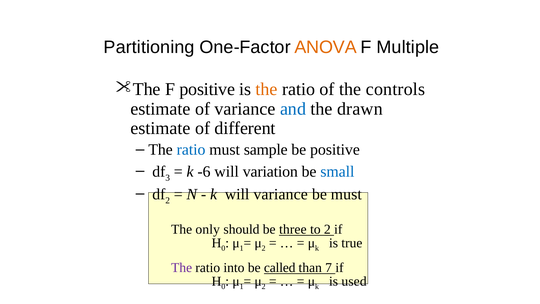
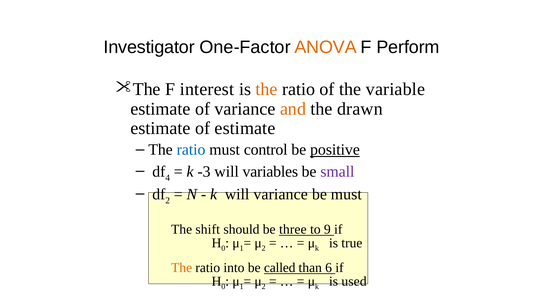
Partitioning: Partitioning -> Investigator (149, 47)
Multiple: Multiple -> Perform (408, 47)
F positive: positive -> interest (207, 89)
controls: controls -> variable (395, 89)
and colour: blue -> orange (293, 109)
of different: different -> estimate (245, 128)
sample: sample -> control (266, 150)
positive underline: none -> present (335, 150)
3: 3 -> 4 (168, 178)
-6: -6 -> -3 (204, 172)
variation: variation -> variables (270, 172)
small colour: blue -> purple (337, 172)
only: only -> shift (208, 229)
to 2: 2 -> 9 (327, 229)
The colour: purple -> orange (182, 268)
7: 7 -> 6 (329, 268)
